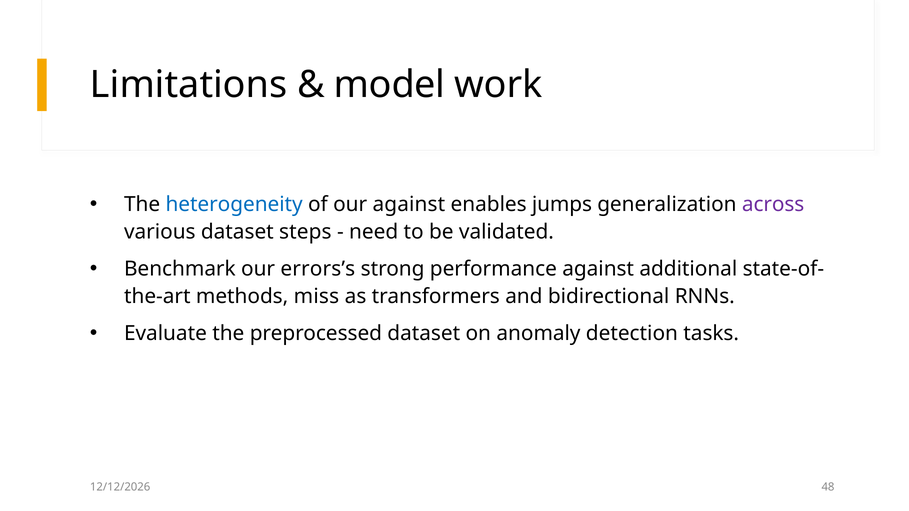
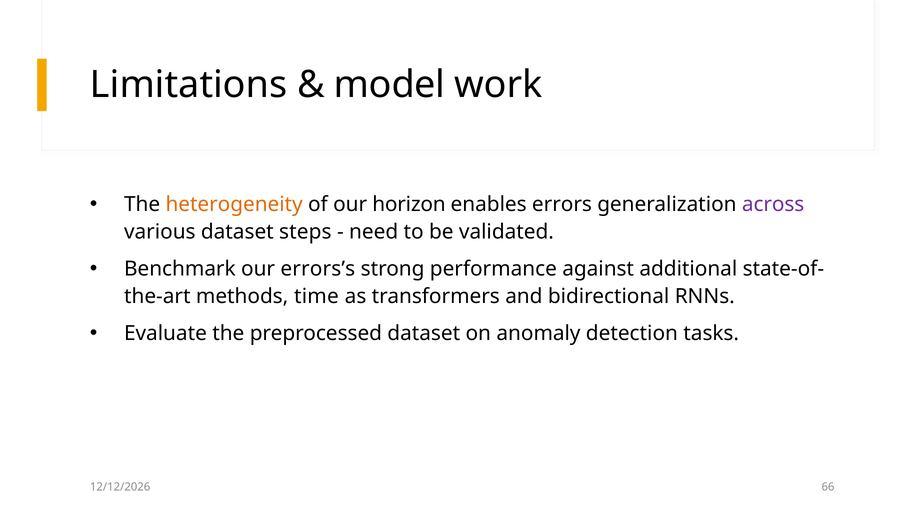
heterogeneity colour: blue -> orange (234, 205)
our against: against -> horizon (409, 205)
jumps: jumps -> errors (562, 205)
miss: miss -> time (316, 297)
48: 48 -> 66 (828, 487)
